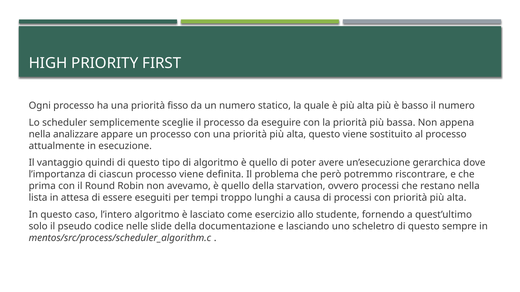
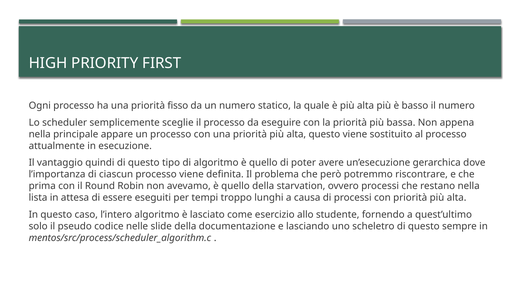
analizzare: analizzare -> principale (76, 134)
